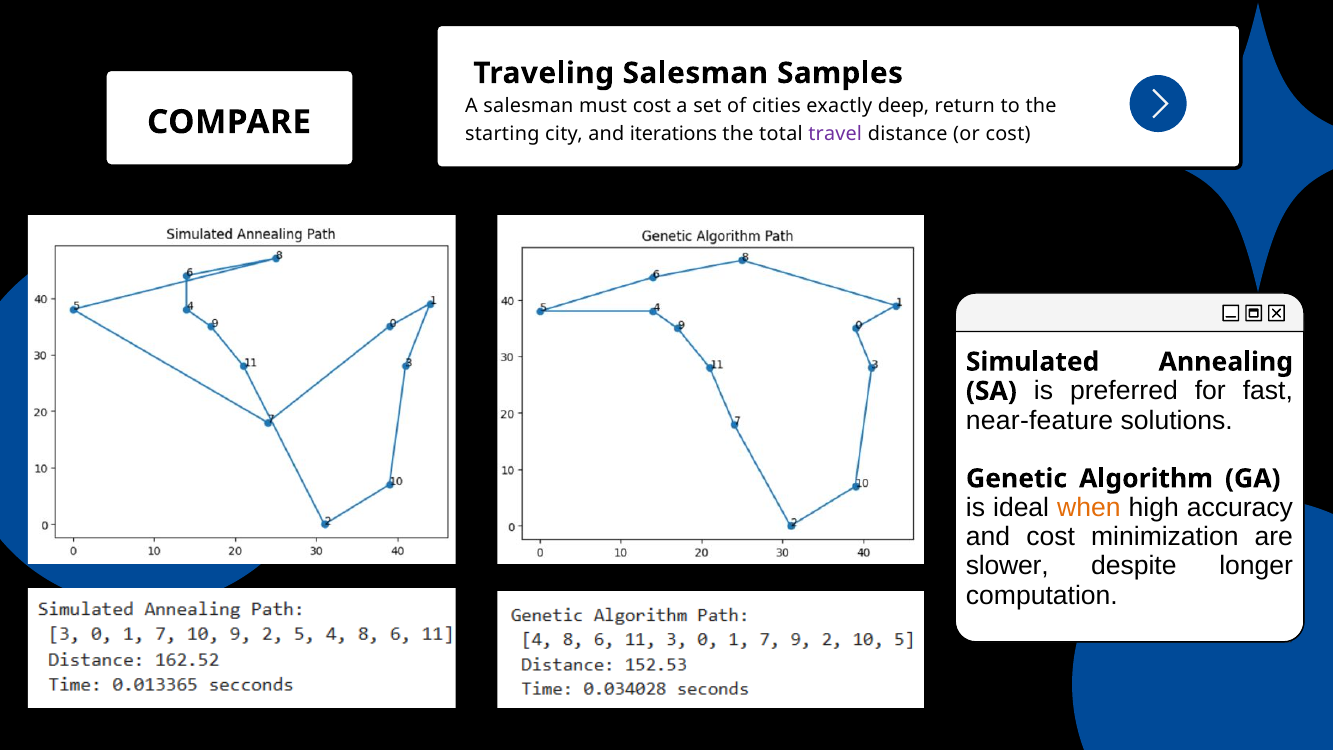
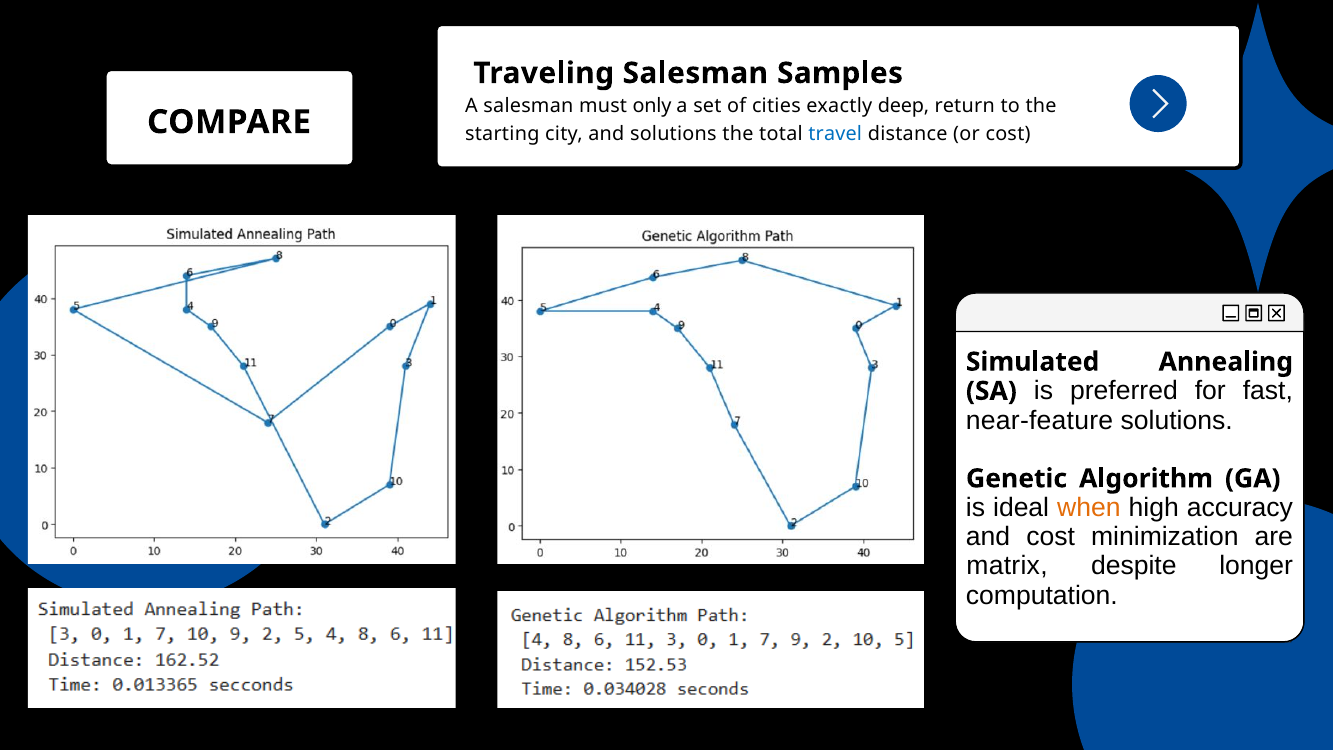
must cost: cost -> only (652, 106)
and iterations: iterations -> solutions (673, 134)
travel colour: purple -> blue (835, 134)
slower: slower -> matrix (1007, 566)
